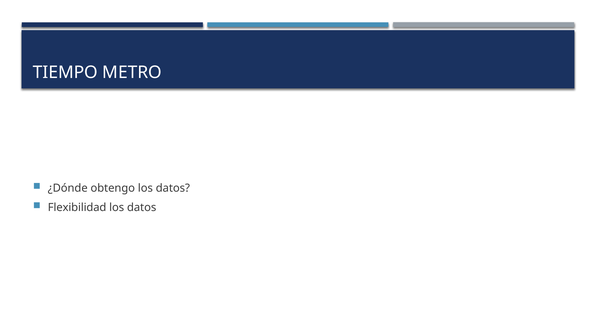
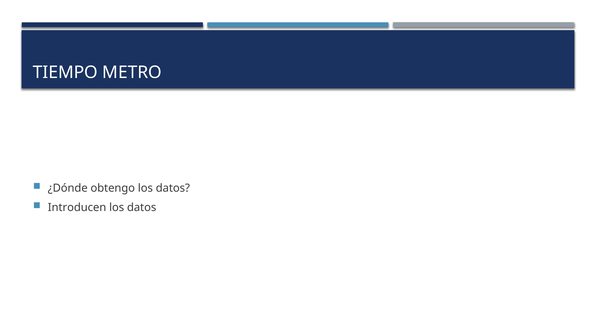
Flexibilidad: Flexibilidad -> Introducen (77, 207)
